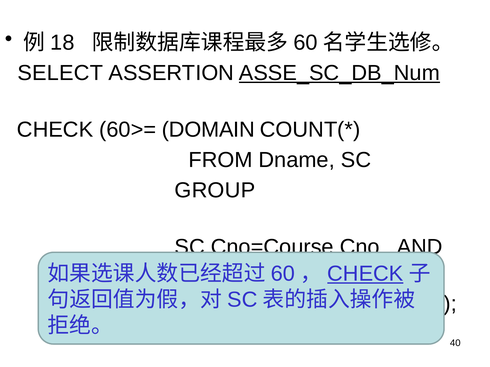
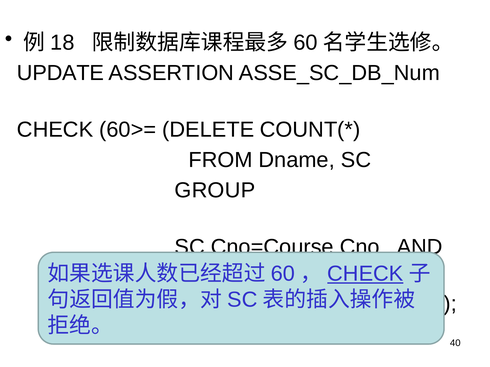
SELECT: SELECT -> UPDATE (60, 73)
ASSE_SC_DB_Num underline: present -> none (339, 73)
DOMAIN: DOMAIN -> DELETE (208, 130)
